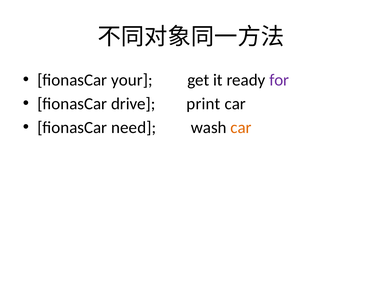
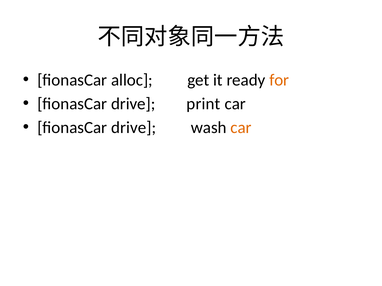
your: your -> alloc (132, 80)
for colour: purple -> orange (279, 80)
need: need -> drive (134, 128)
